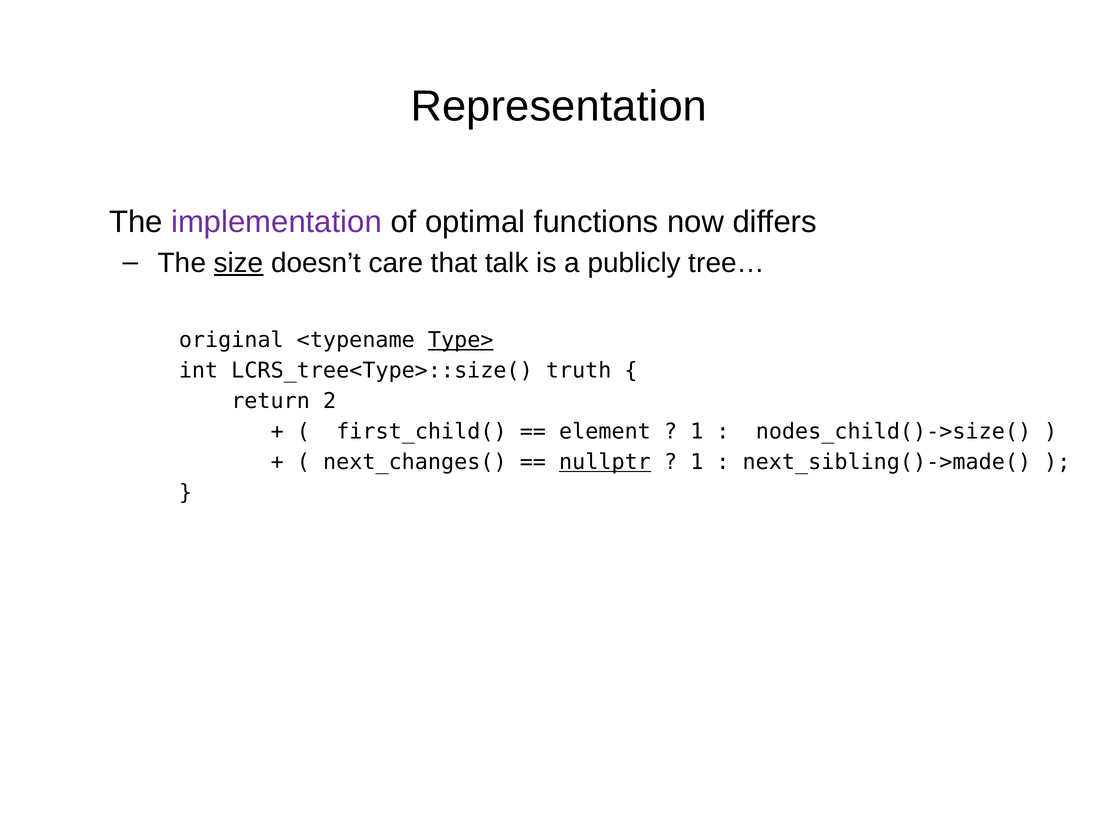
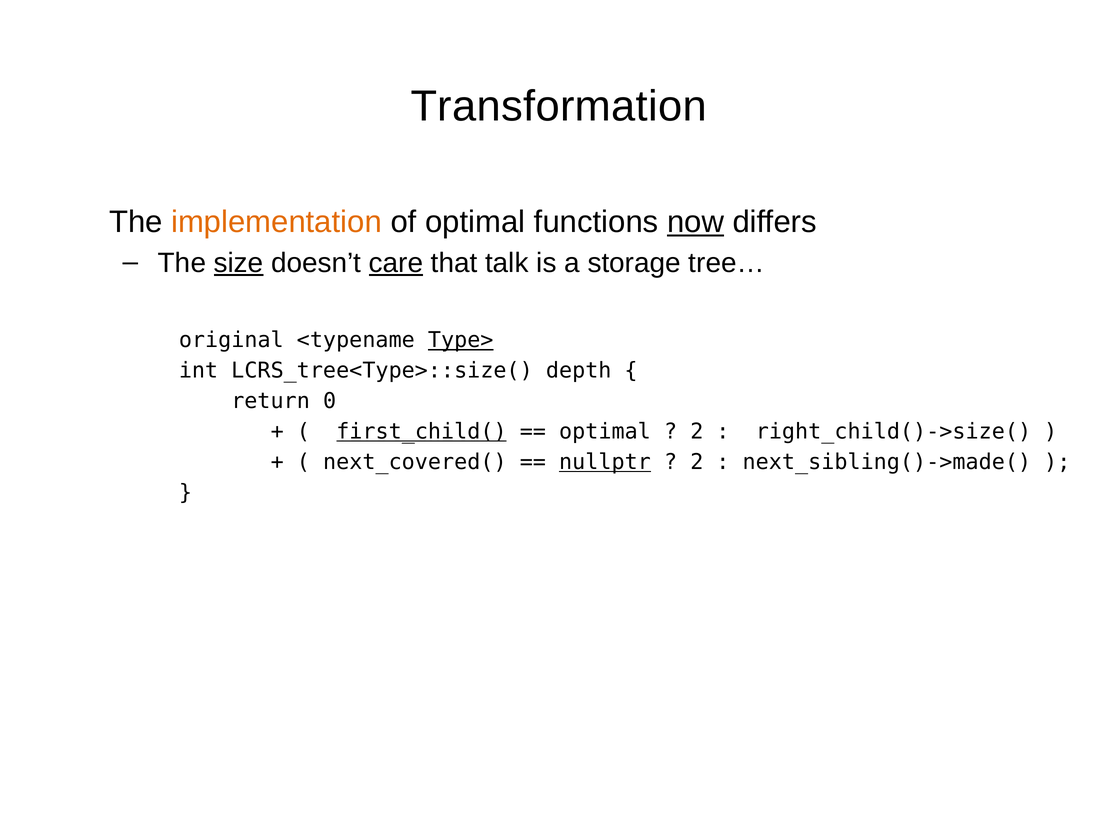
Representation: Representation -> Transformation (559, 106)
implementation colour: purple -> orange (277, 222)
now underline: none -> present (696, 222)
care underline: none -> present (396, 263)
publicly: publicly -> storage (634, 263)
truth: truth -> depth (579, 371)
2: 2 -> 0 (330, 401)
first_child( underline: none -> present (421, 431)
element: element -> optimal (605, 431)
1: 1 -> 2 (697, 431)
nodes_child()->size(: nodes_child()->size( -> right_child()->size( (893, 431)
next_changes(: next_changes( -> next_covered( (415, 462)
1: 1 -> 2 (697, 462)
